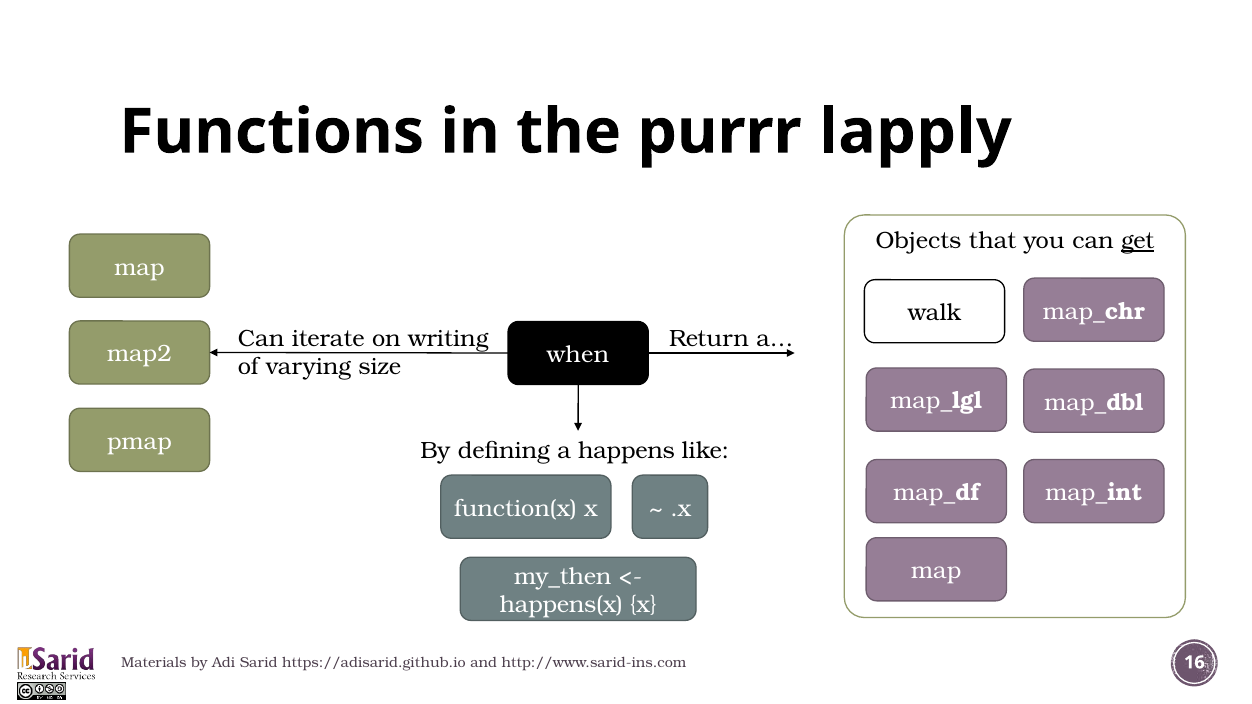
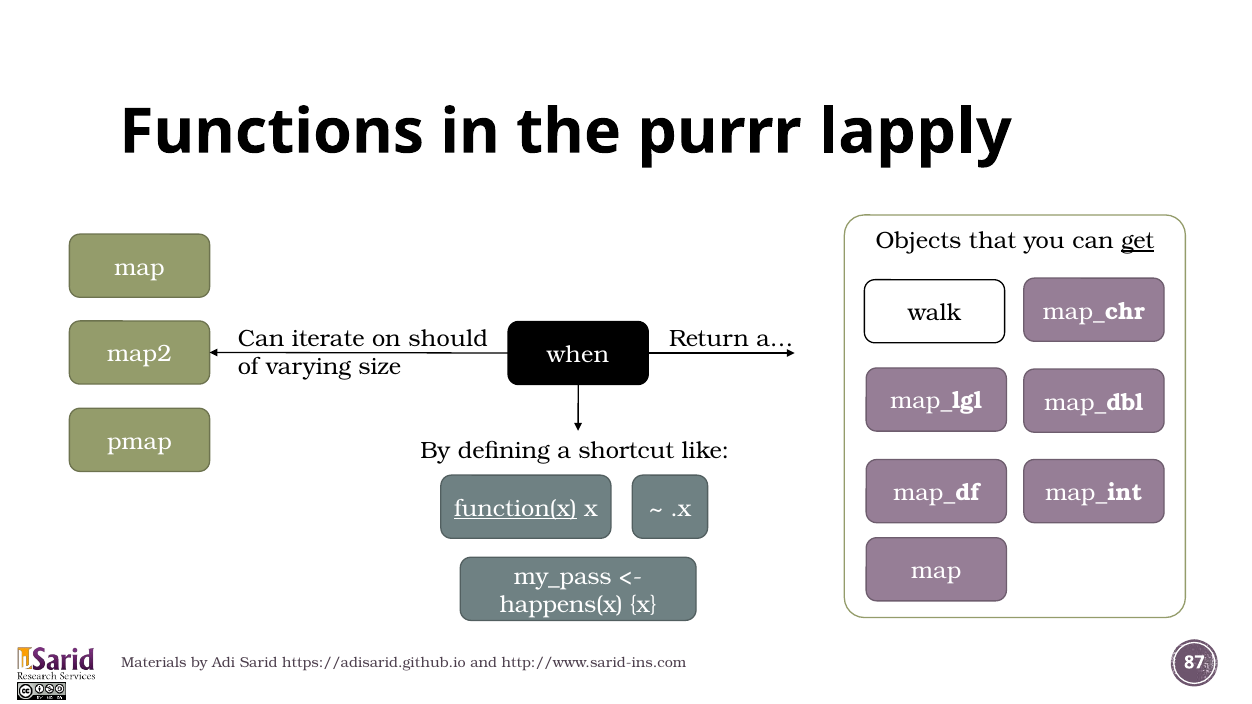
writing: writing -> should (448, 339)
happens: happens -> shortcut (626, 451)
function(x underline: none -> present (515, 509)
my_then: my_then -> my_pass (563, 577)
16: 16 -> 87 (1194, 663)
